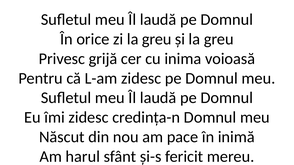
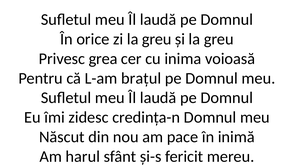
grijă: grijă -> grea (103, 59)
L-am zidesc: zidesc -> brațul (141, 78)
